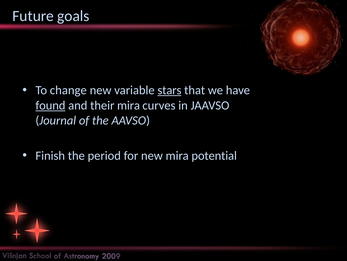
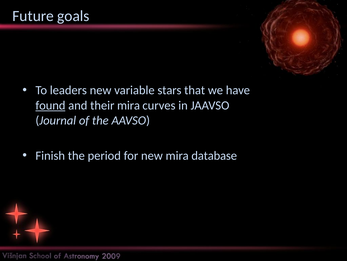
change: change -> leaders (68, 90)
stars underline: present -> none (169, 90)
potential: potential -> database (214, 155)
